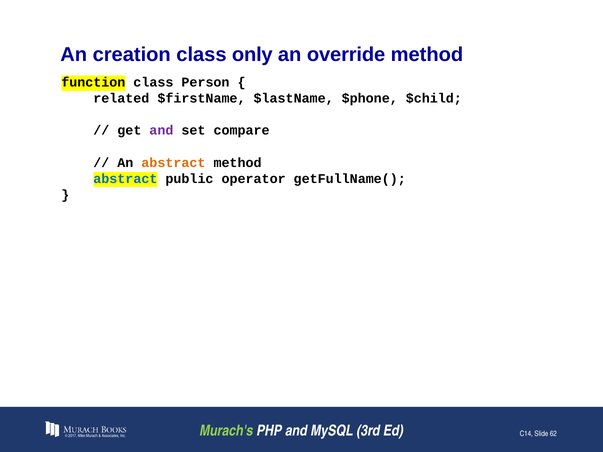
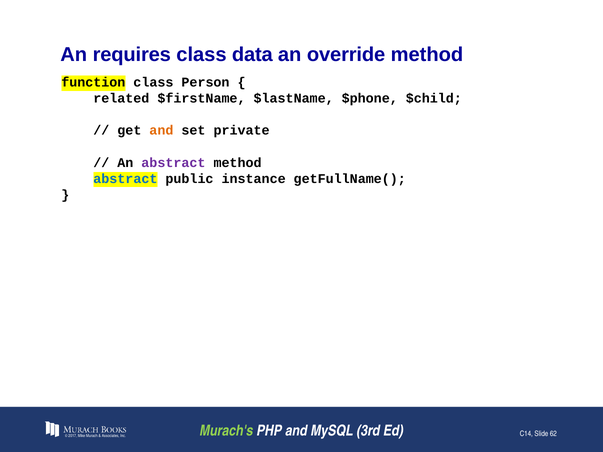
creation: creation -> requires (132, 55)
only: only -> data (252, 55)
and colour: purple -> orange (161, 131)
compare: compare -> private (242, 131)
abstract colour: orange -> purple (173, 163)
operator: operator -> instance (254, 179)
